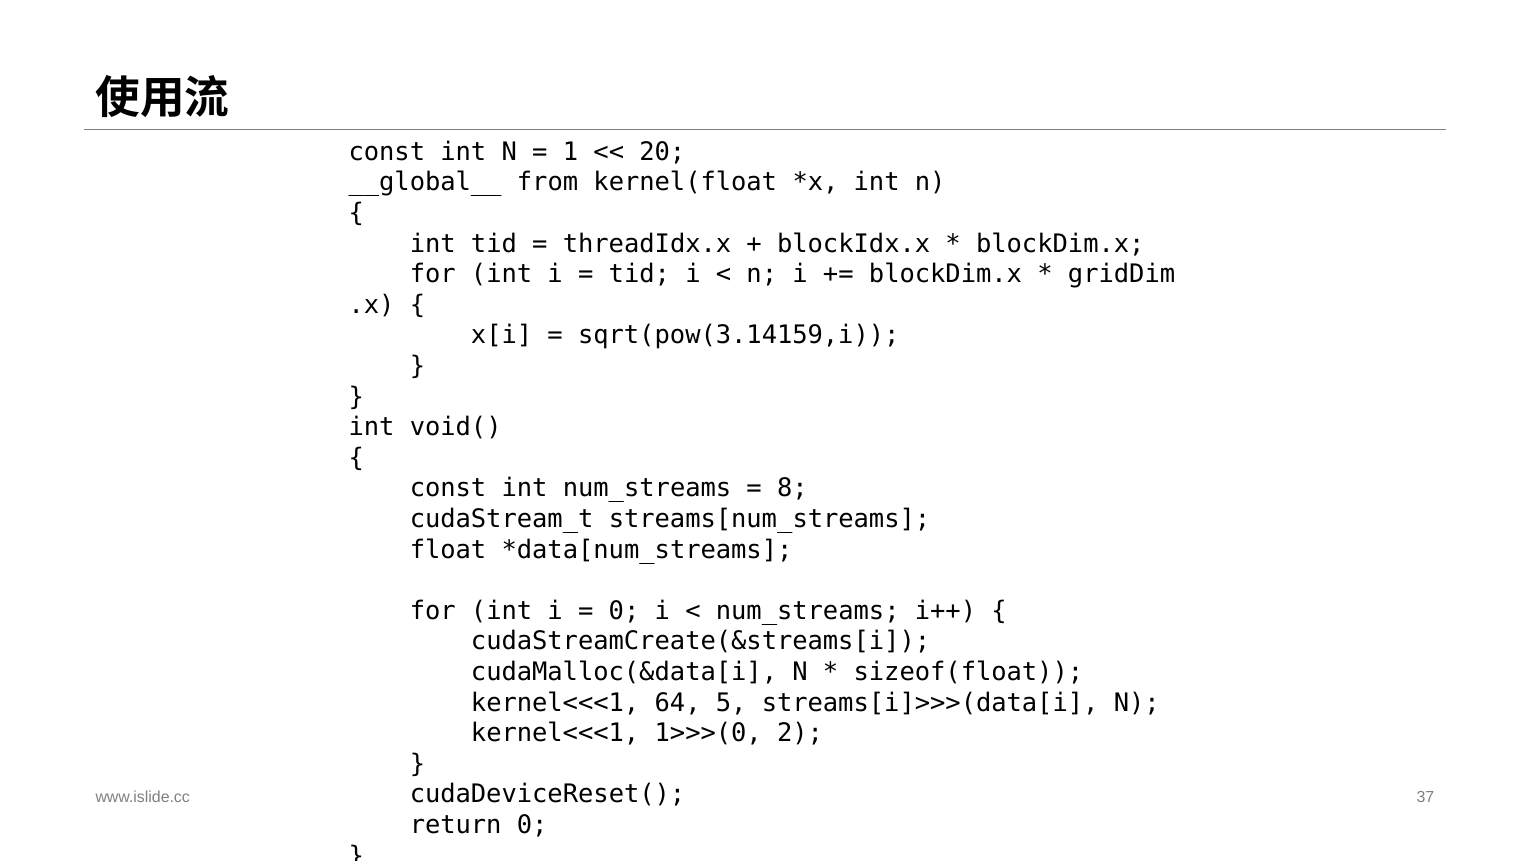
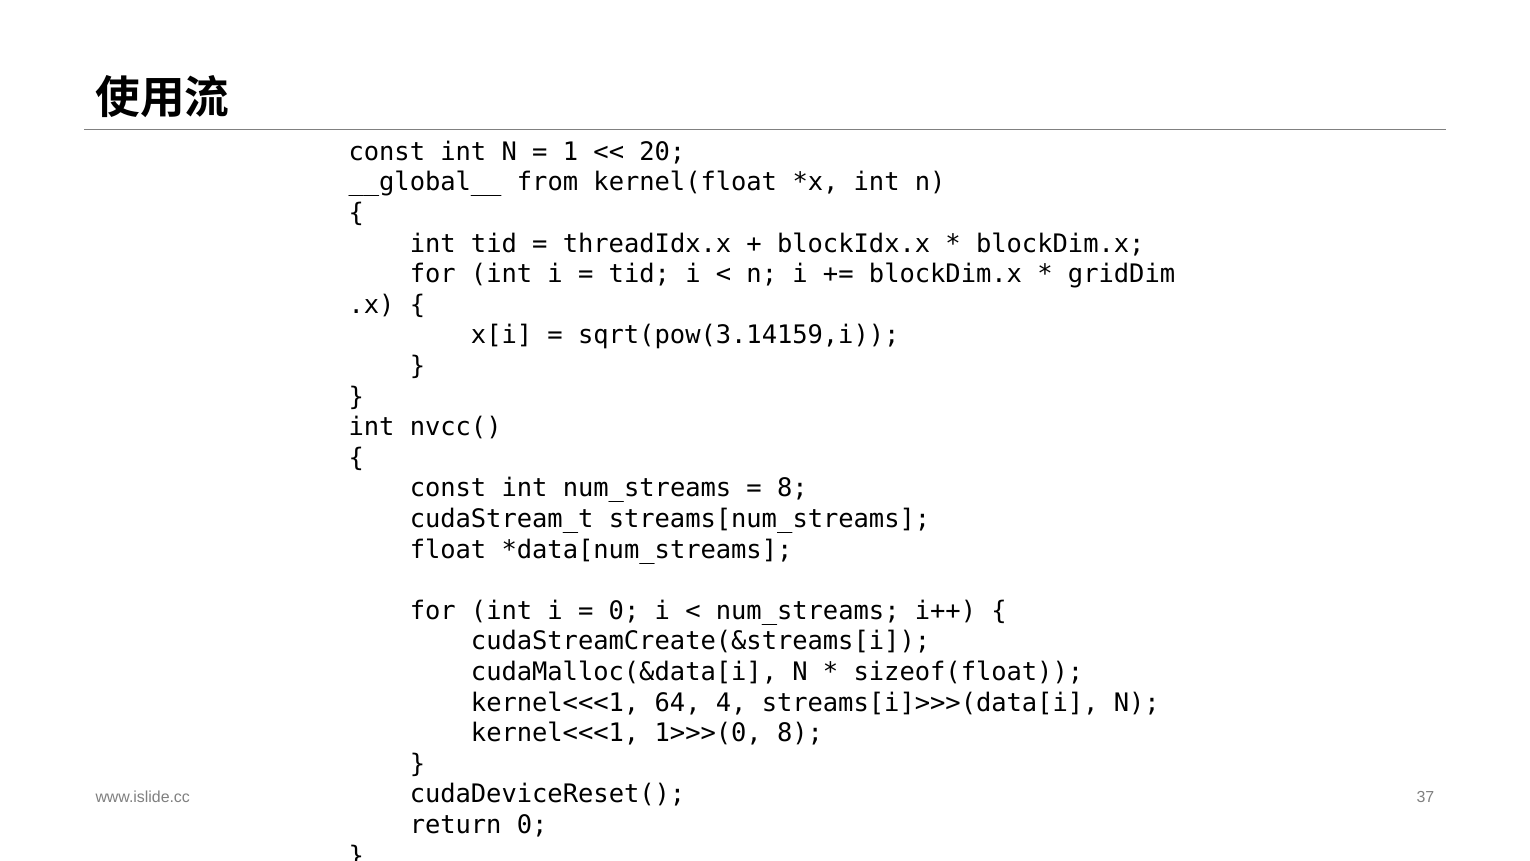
void(: void( -> nvcc( (456, 427)
5: 5 -> 4 (731, 702)
1>>>(0 2: 2 -> 8 (800, 733)
